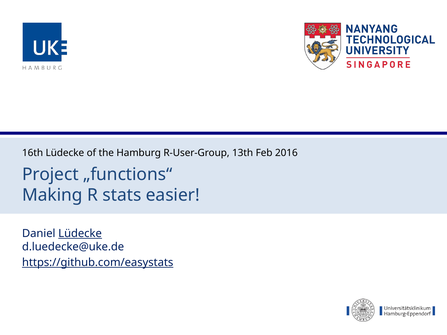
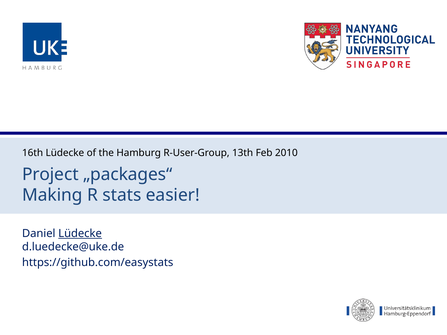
2016: 2016 -> 2010 (286, 153)
„functions“: „functions“ -> „packages“ (128, 174)
https://github.com/easystats underline: present -> none (98, 263)
